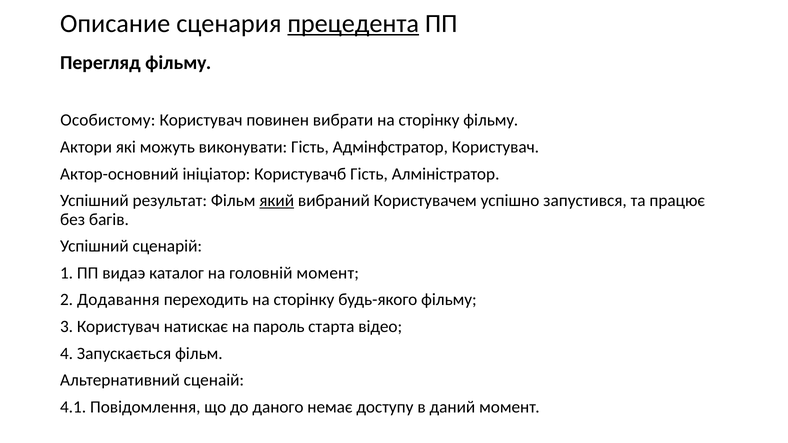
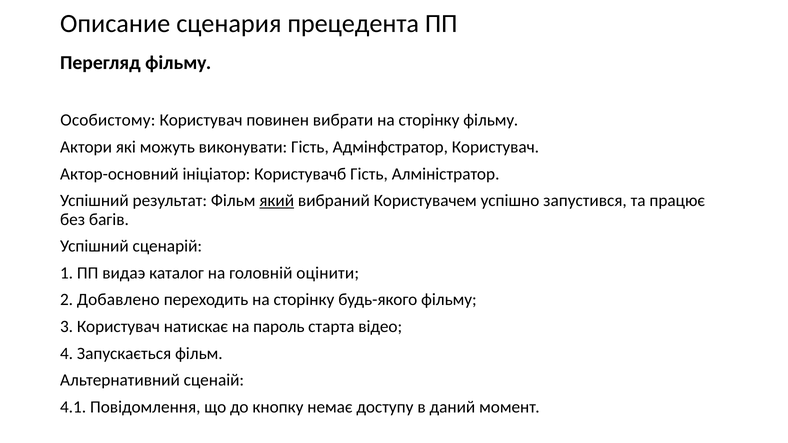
прецедента underline: present -> none (353, 24)
головній момент: момент -> оцінити (328, 273)
Додавання: Додавання -> Добавлено (118, 300)
даного: даного -> кнопку (278, 407)
